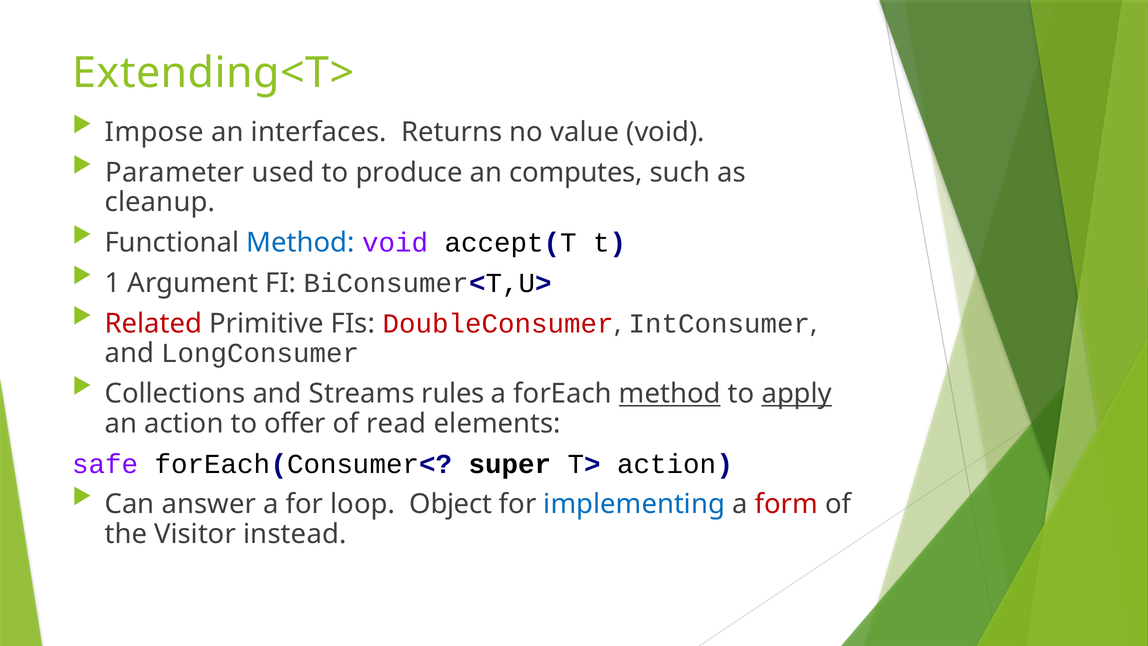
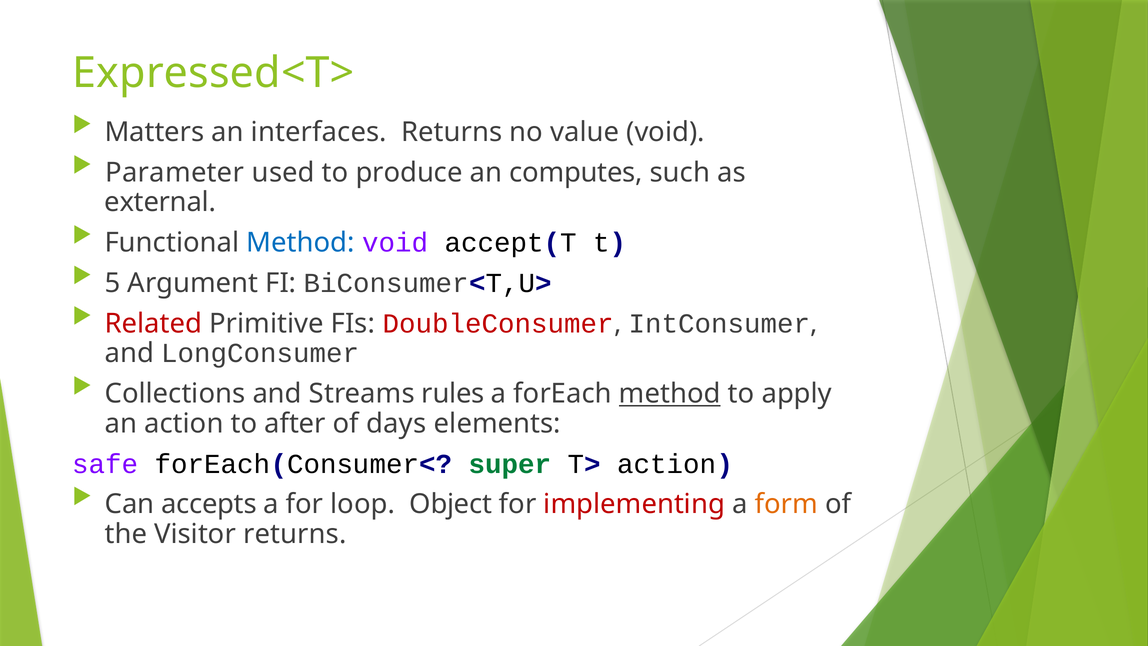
Extending<T>: Extending<T> -> Expressed<T> (213, 73)
Impose: Impose -> Matters (154, 132)
cleanup: cleanup -> external (160, 202)
1: 1 -> 5 (113, 283)
apply underline: present -> none (797, 394)
offer: offer -> after (295, 423)
read: read -> days (396, 423)
super colour: black -> green (510, 464)
answer: answer -> accepts (209, 504)
implementing colour: blue -> red (634, 504)
form colour: red -> orange (786, 504)
Visitor instead: instead -> returns (295, 534)
